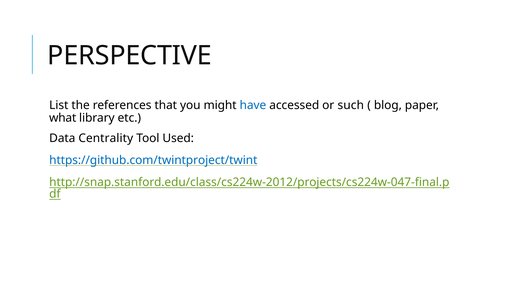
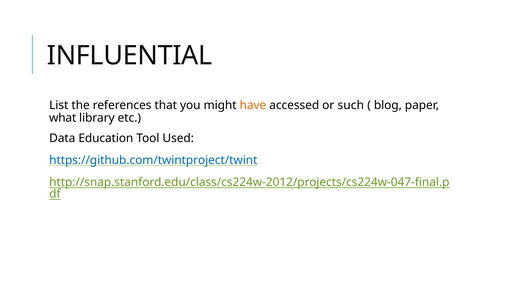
PERSPECTIVE: PERSPECTIVE -> INFLUENTIAL (130, 55)
have colour: blue -> orange (253, 105)
Centrality: Centrality -> Education (106, 138)
